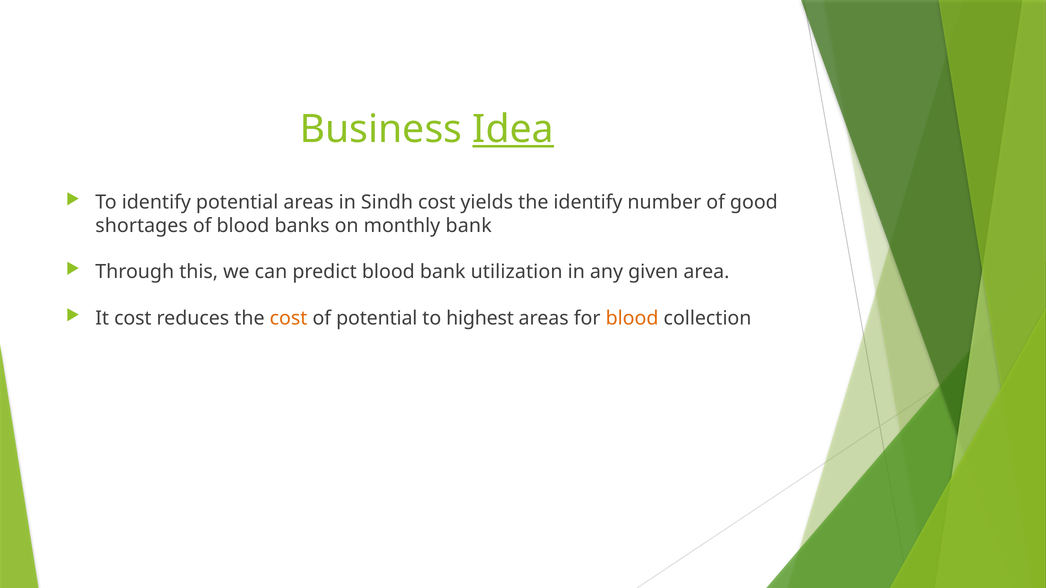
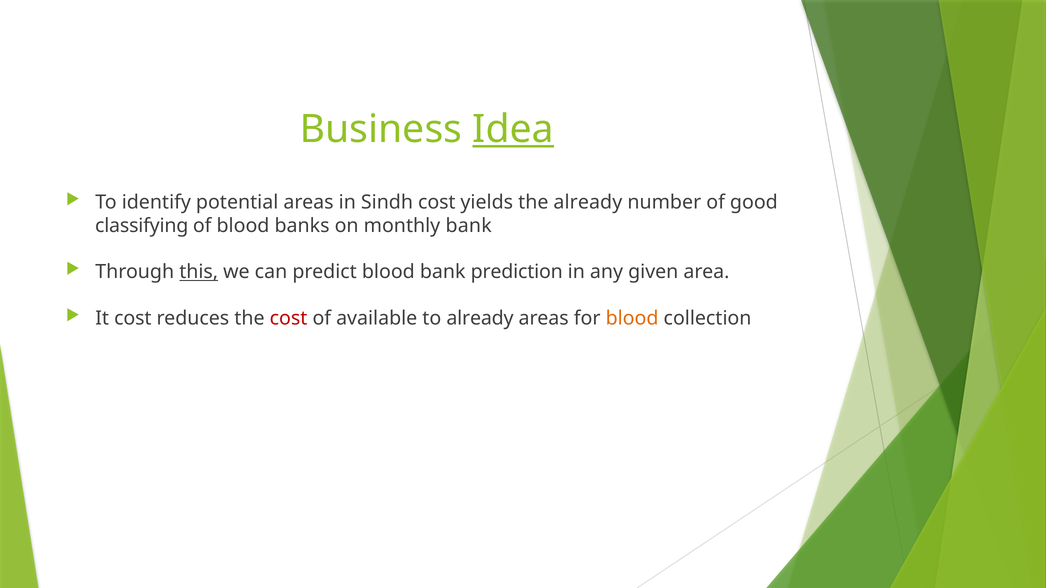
the identify: identify -> already (588, 202)
shortages: shortages -> classifying (142, 226)
this underline: none -> present (199, 272)
utilization: utilization -> prediction (517, 272)
cost colour: orange -> red (289, 318)
of potential: potential -> available (377, 318)
to highest: highest -> already (480, 318)
